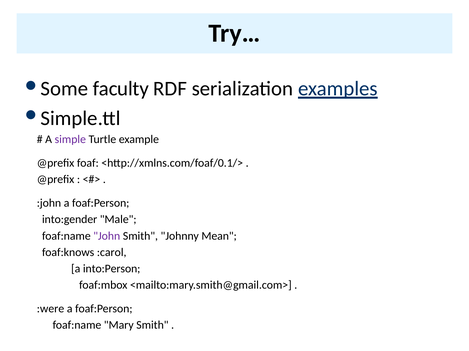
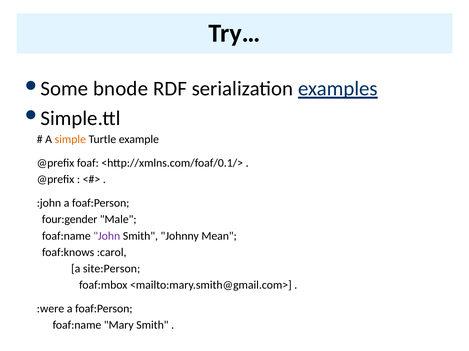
faculty: faculty -> bnode (121, 89)
simple colour: purple -> orange (70, 140)
into:gender: into:gender -> four:gender (70, 220)
into:Person: into:Person -> site:Person (112, 269)
